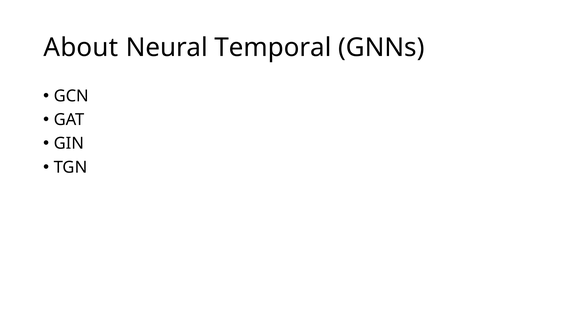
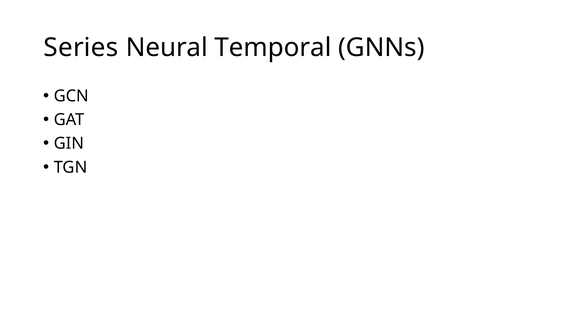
About: About -> Series (81, 48)
